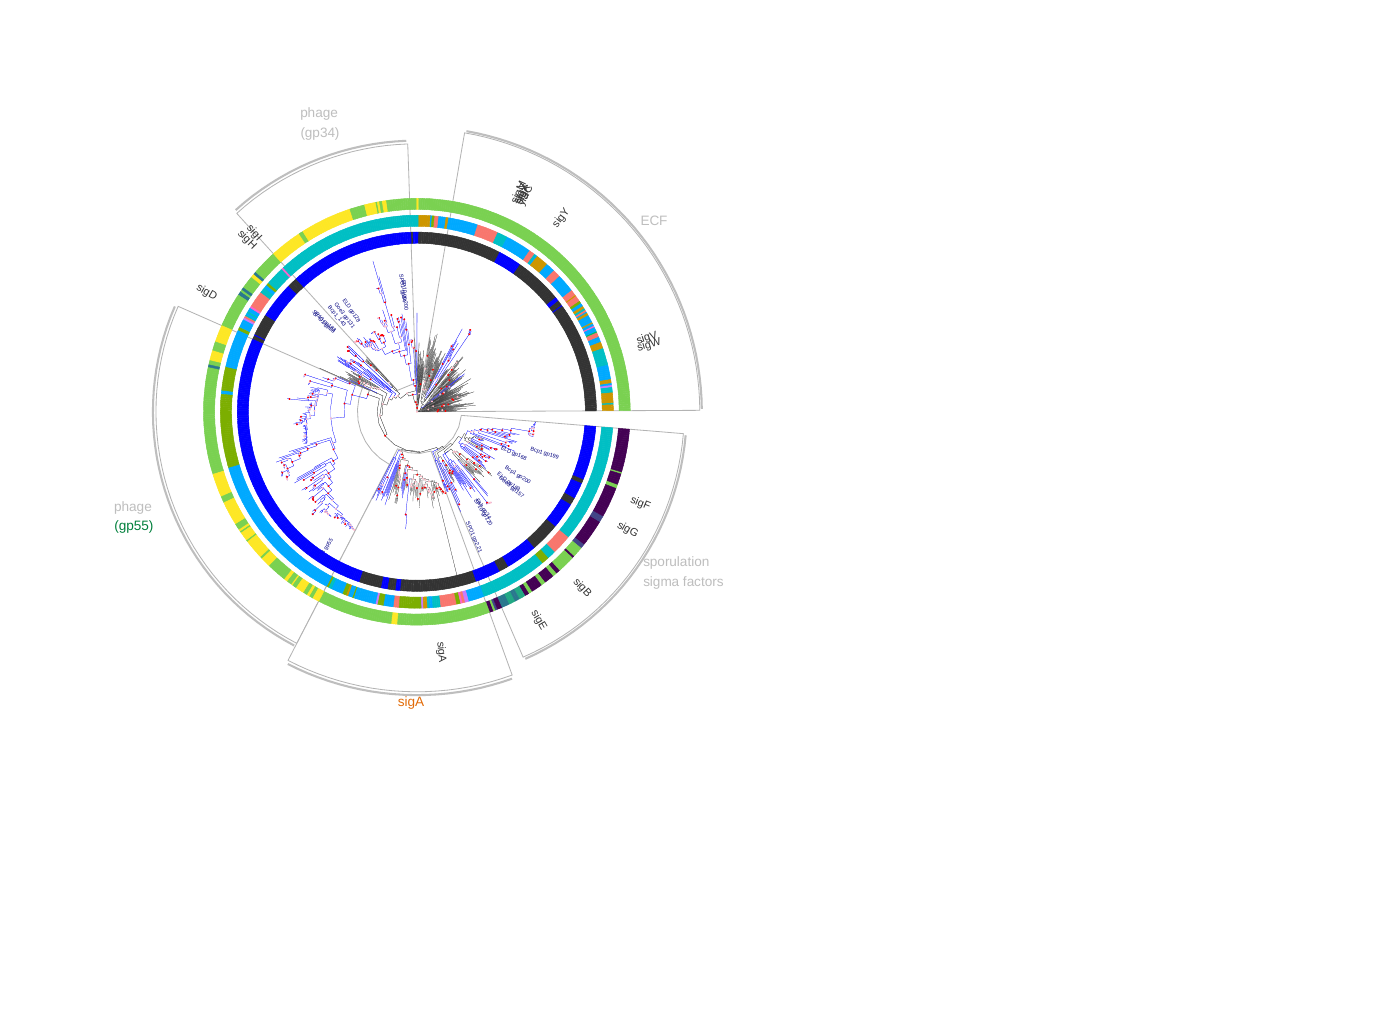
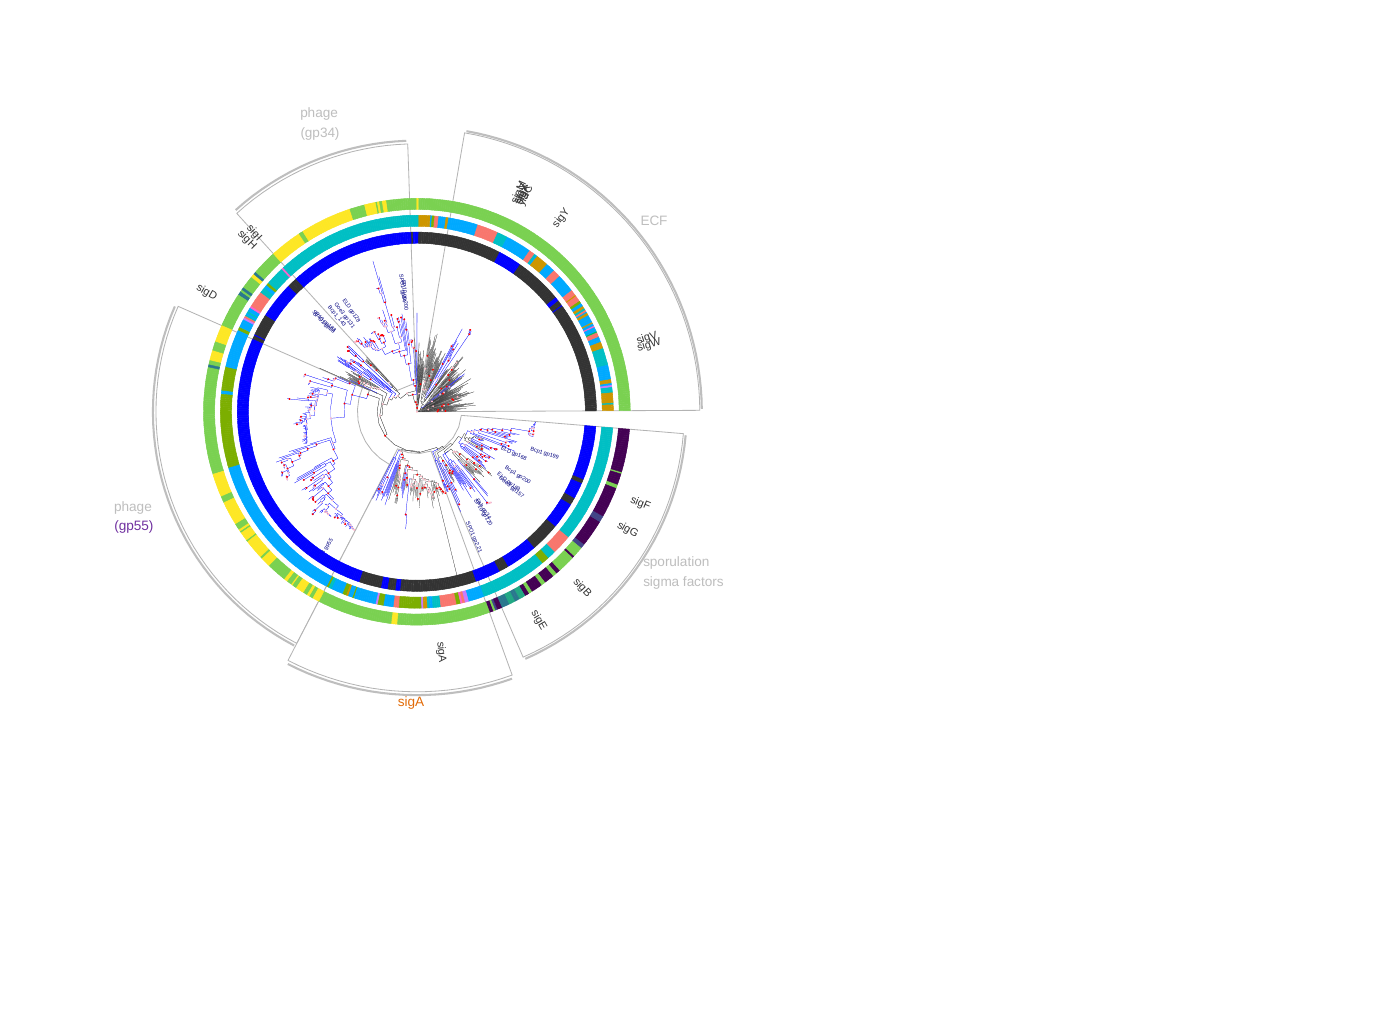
gp55 colour: green -> purple (134, 526)
